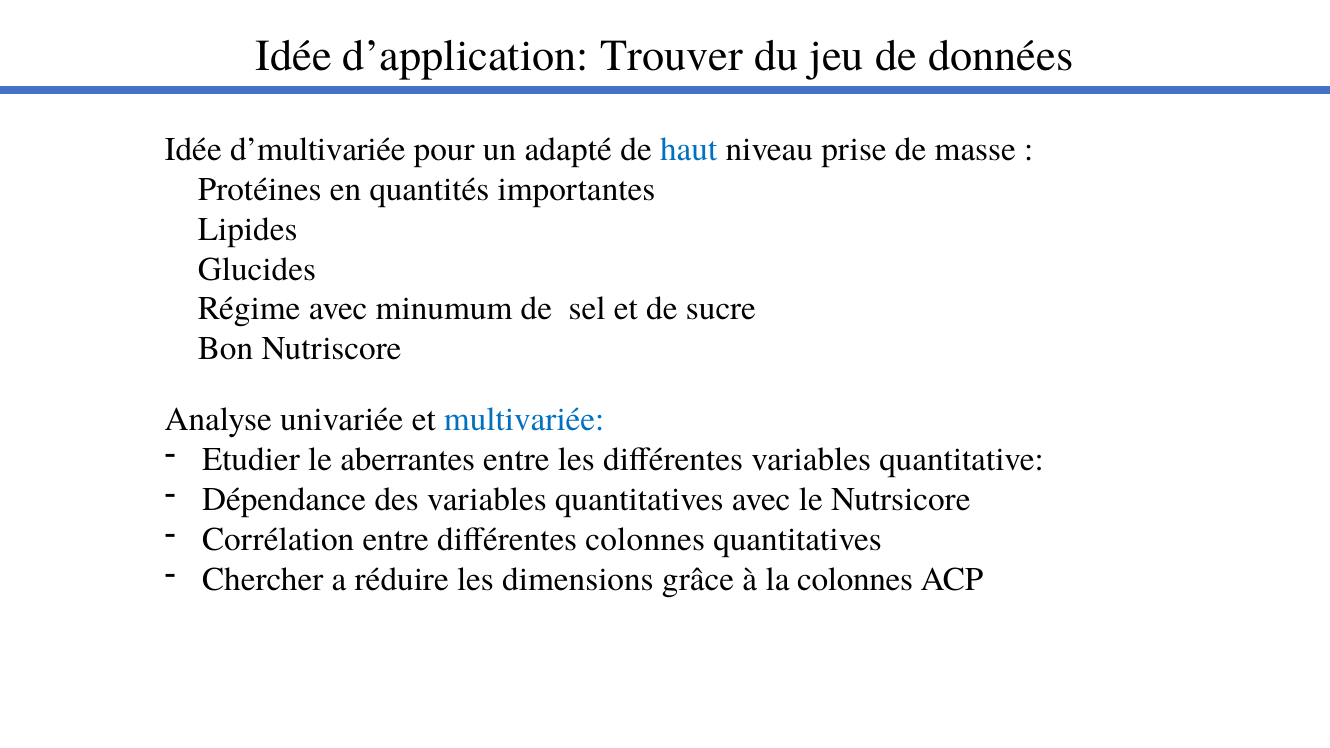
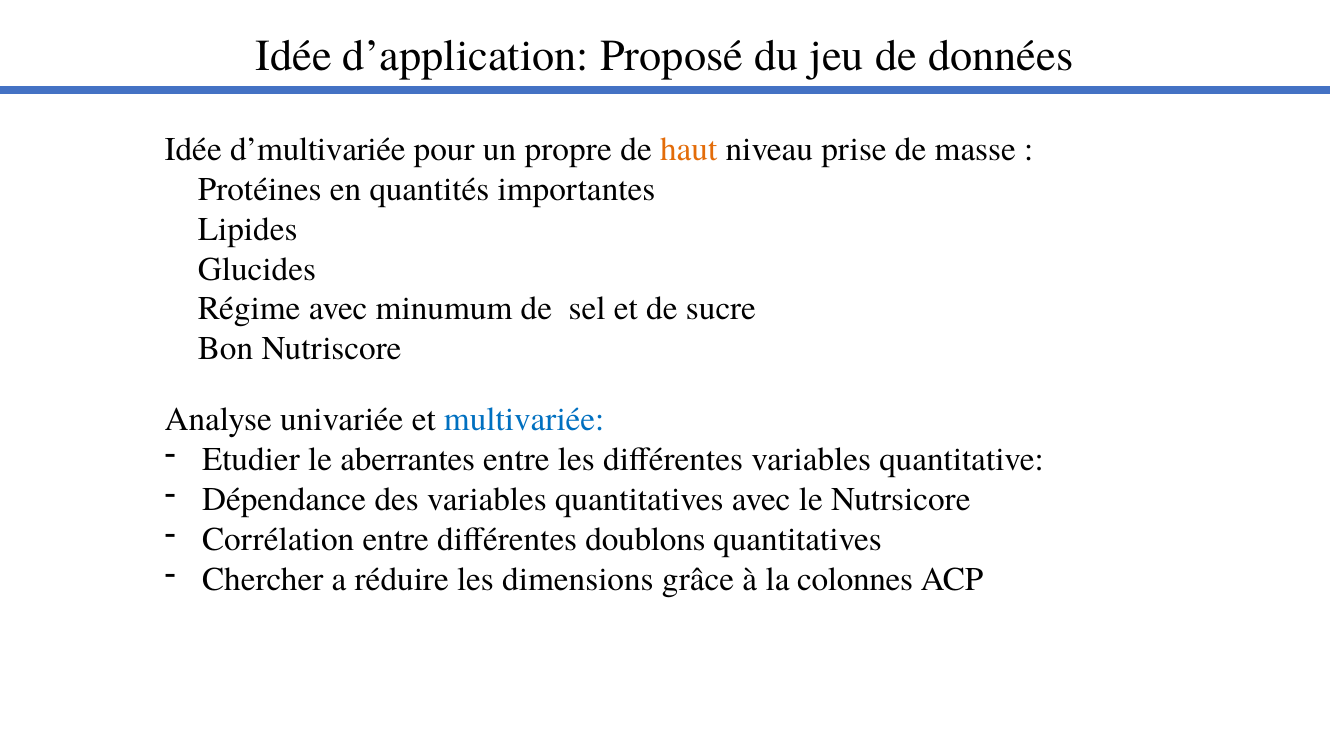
Trouver: Trouver -> Proposé (672, 56)
adapté: adapté -> propre (568, 149)
haut colour: blue -> orange (689, 149)
différentes colonnes: colonnes -> doublons (645, 540)
